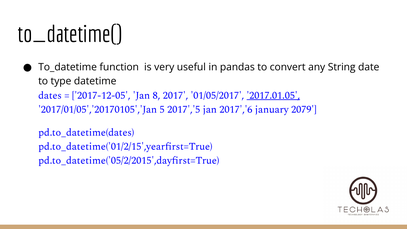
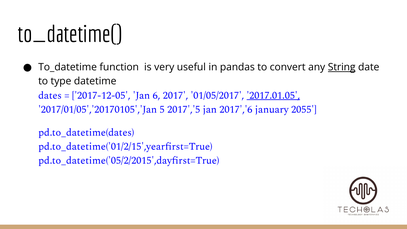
String underline: none -> present (342, 67)
8: 8 -> 6 (156, 95)
2079: 2079 -> 2055 (304, 109)
